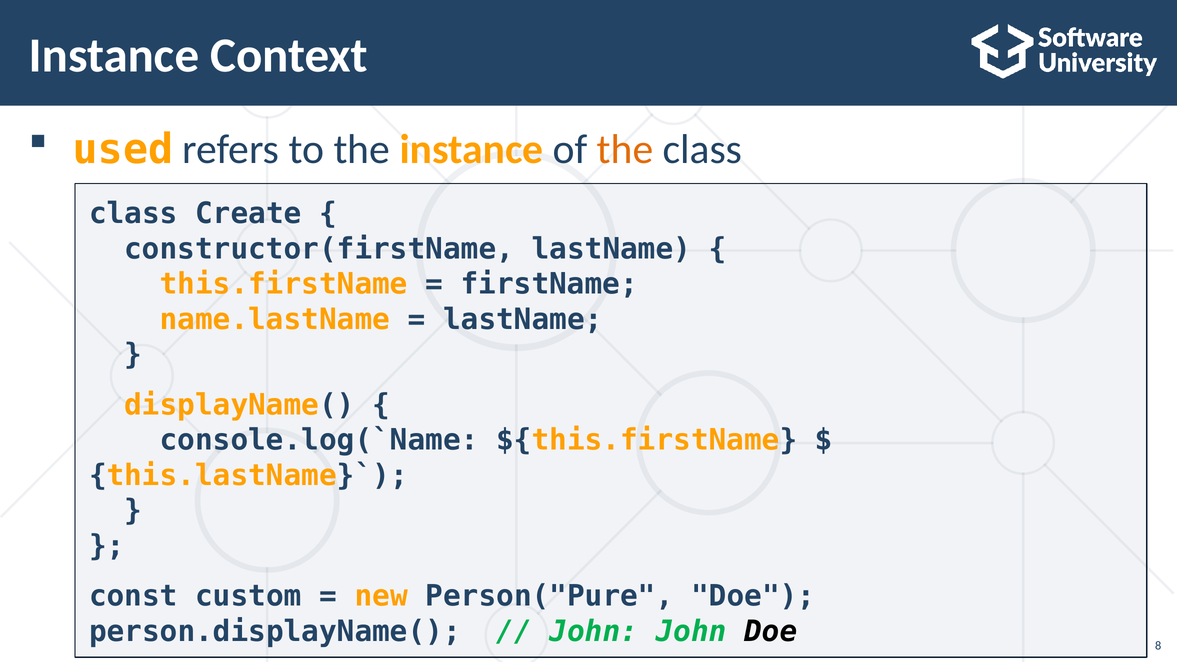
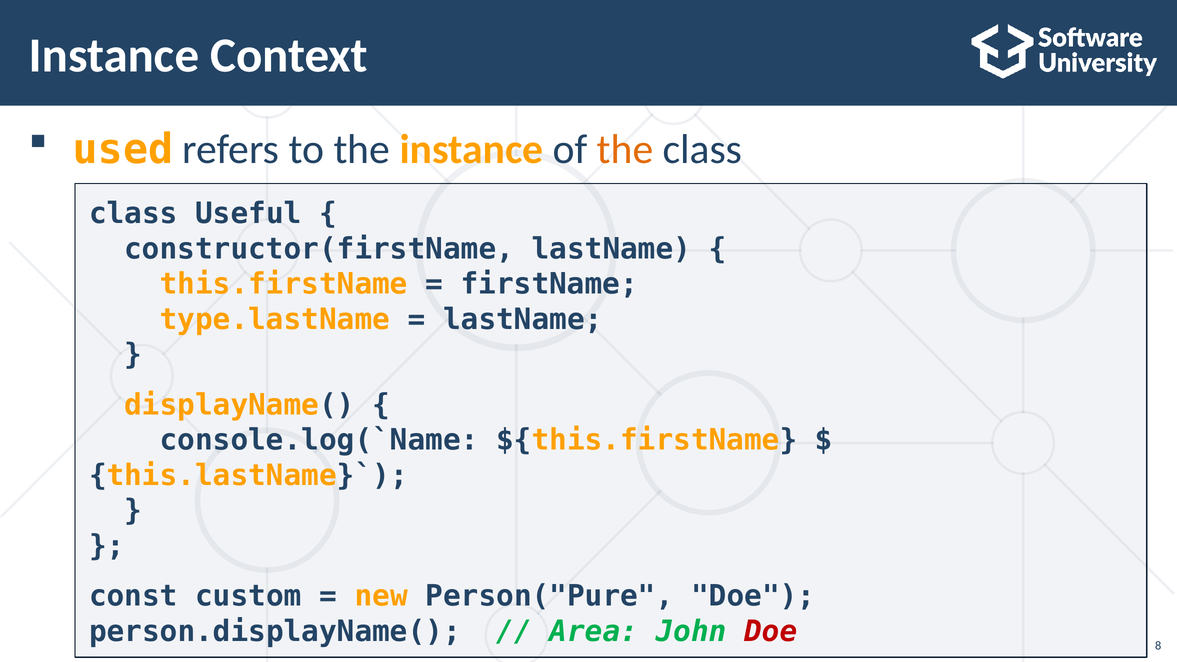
Create: Create -> Useful (248, 214)
name.lastName: name.lastName -> type.lastName (275, 320)
John: John -> Area (594, 631)
Doe colour: black -> red (771, 631)
